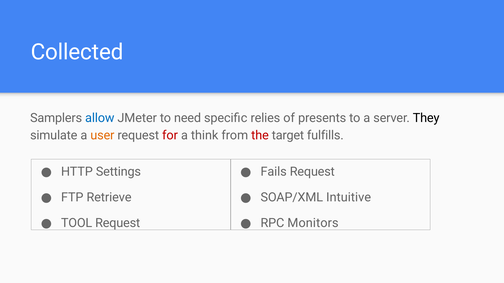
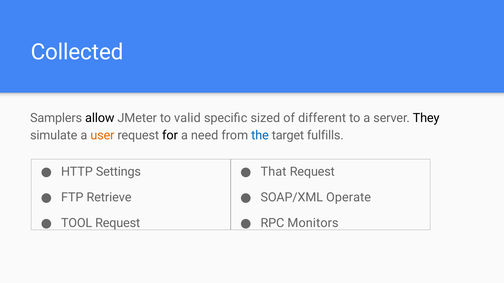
allow colour: blue -> black (100, 118)
need: need -> valid (187, 118)
relies: relies -> sized (265, 118)
presents: presents -> different (322, 118)
for colour: red -> black (170, 136)
think: think -> need (205, 136)
the colour: red -> blue (260, 136)
Fails: Fails -> That (274, 172)
Intuitive: Intuitive -> Operate (349, 198)
